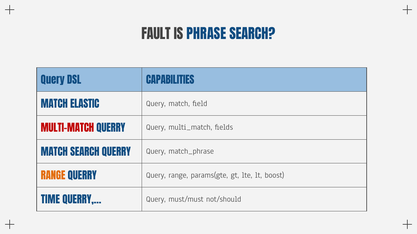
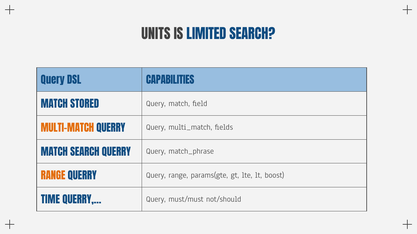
FAULT: FAULT -> UNITS (156, 35)
PHRASE: PHRASE -> LIMITED (206, 35)
ELASTIC: ELASTIC -> STORED (85, 105)
MULTI-MATCH colour: red -> orange (67, 129)
